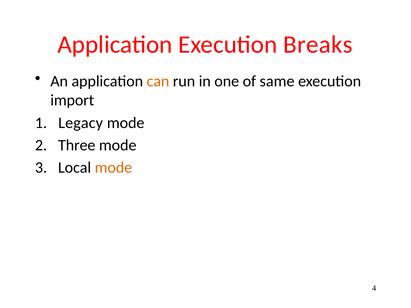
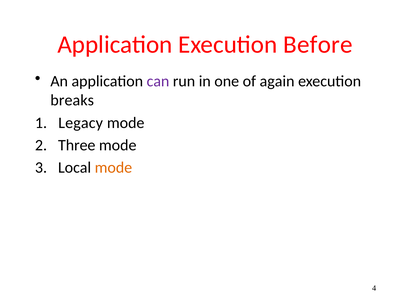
Breaks: Breaks -> Before (318, 45)
can colour: orange -> purple (158, 81)
same: same -> again (277, 81)
import: import -> breaks (72, 100)
